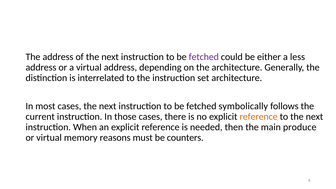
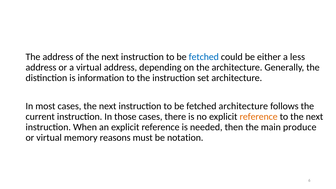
fetched colour: purple -> blue (204, 57)
interrelated: interrelated -> information (101, 78)
fetched symbolically: symbolically -> architecture (243, 106)
counters: counters -> notation (185, 138)
